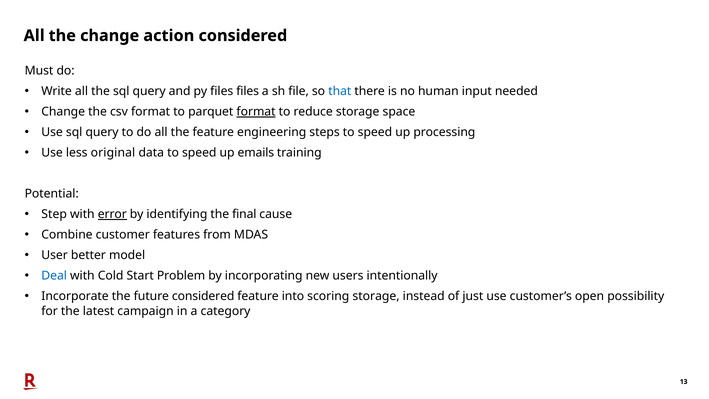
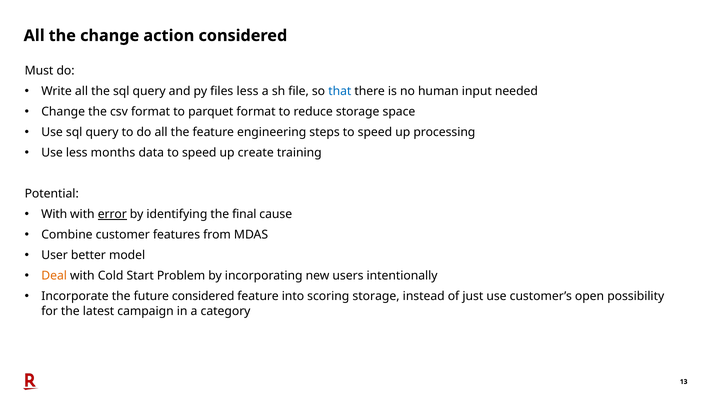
files files: files -> less (248, 91)
format underline: present -> none (256, 112)
original: original -> months (113, 153)
emails: emails -> create (256, 153)
Step: Step -> With (54, 214)
Deal colour: blue -> orange (54, 276)
